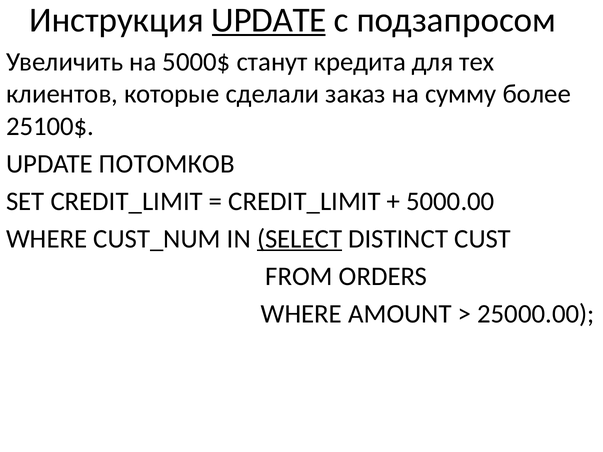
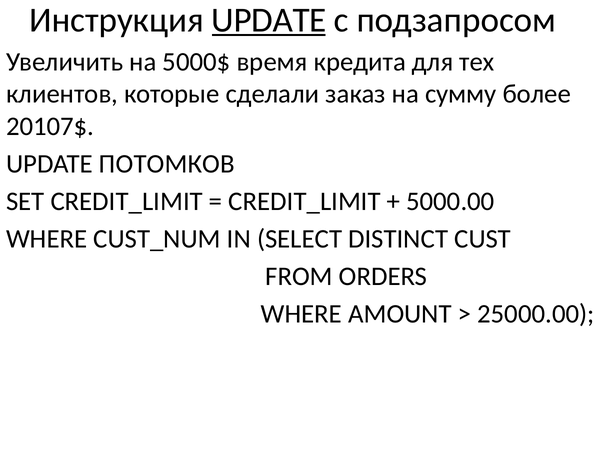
станут: станут -> время (272, 62)
25100$: 25100$ -> 20107$ (50, 126)
SELECT underline: present -> none (300, 239)
